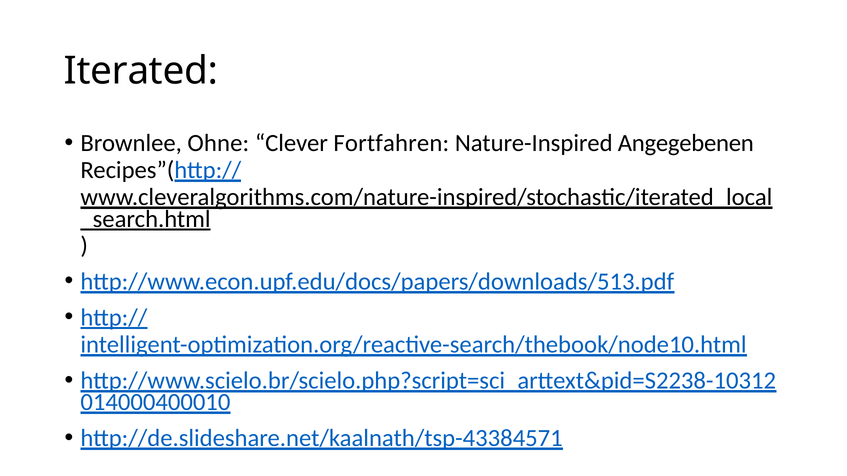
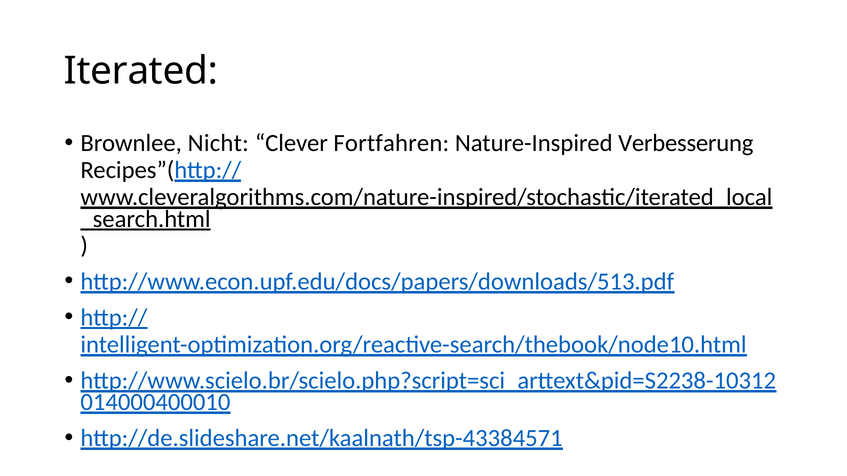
Ohne: Ohne -> Nicht (218, 143)
Angegebenen: Angegebenen -> Verbesserung (686, 143)
